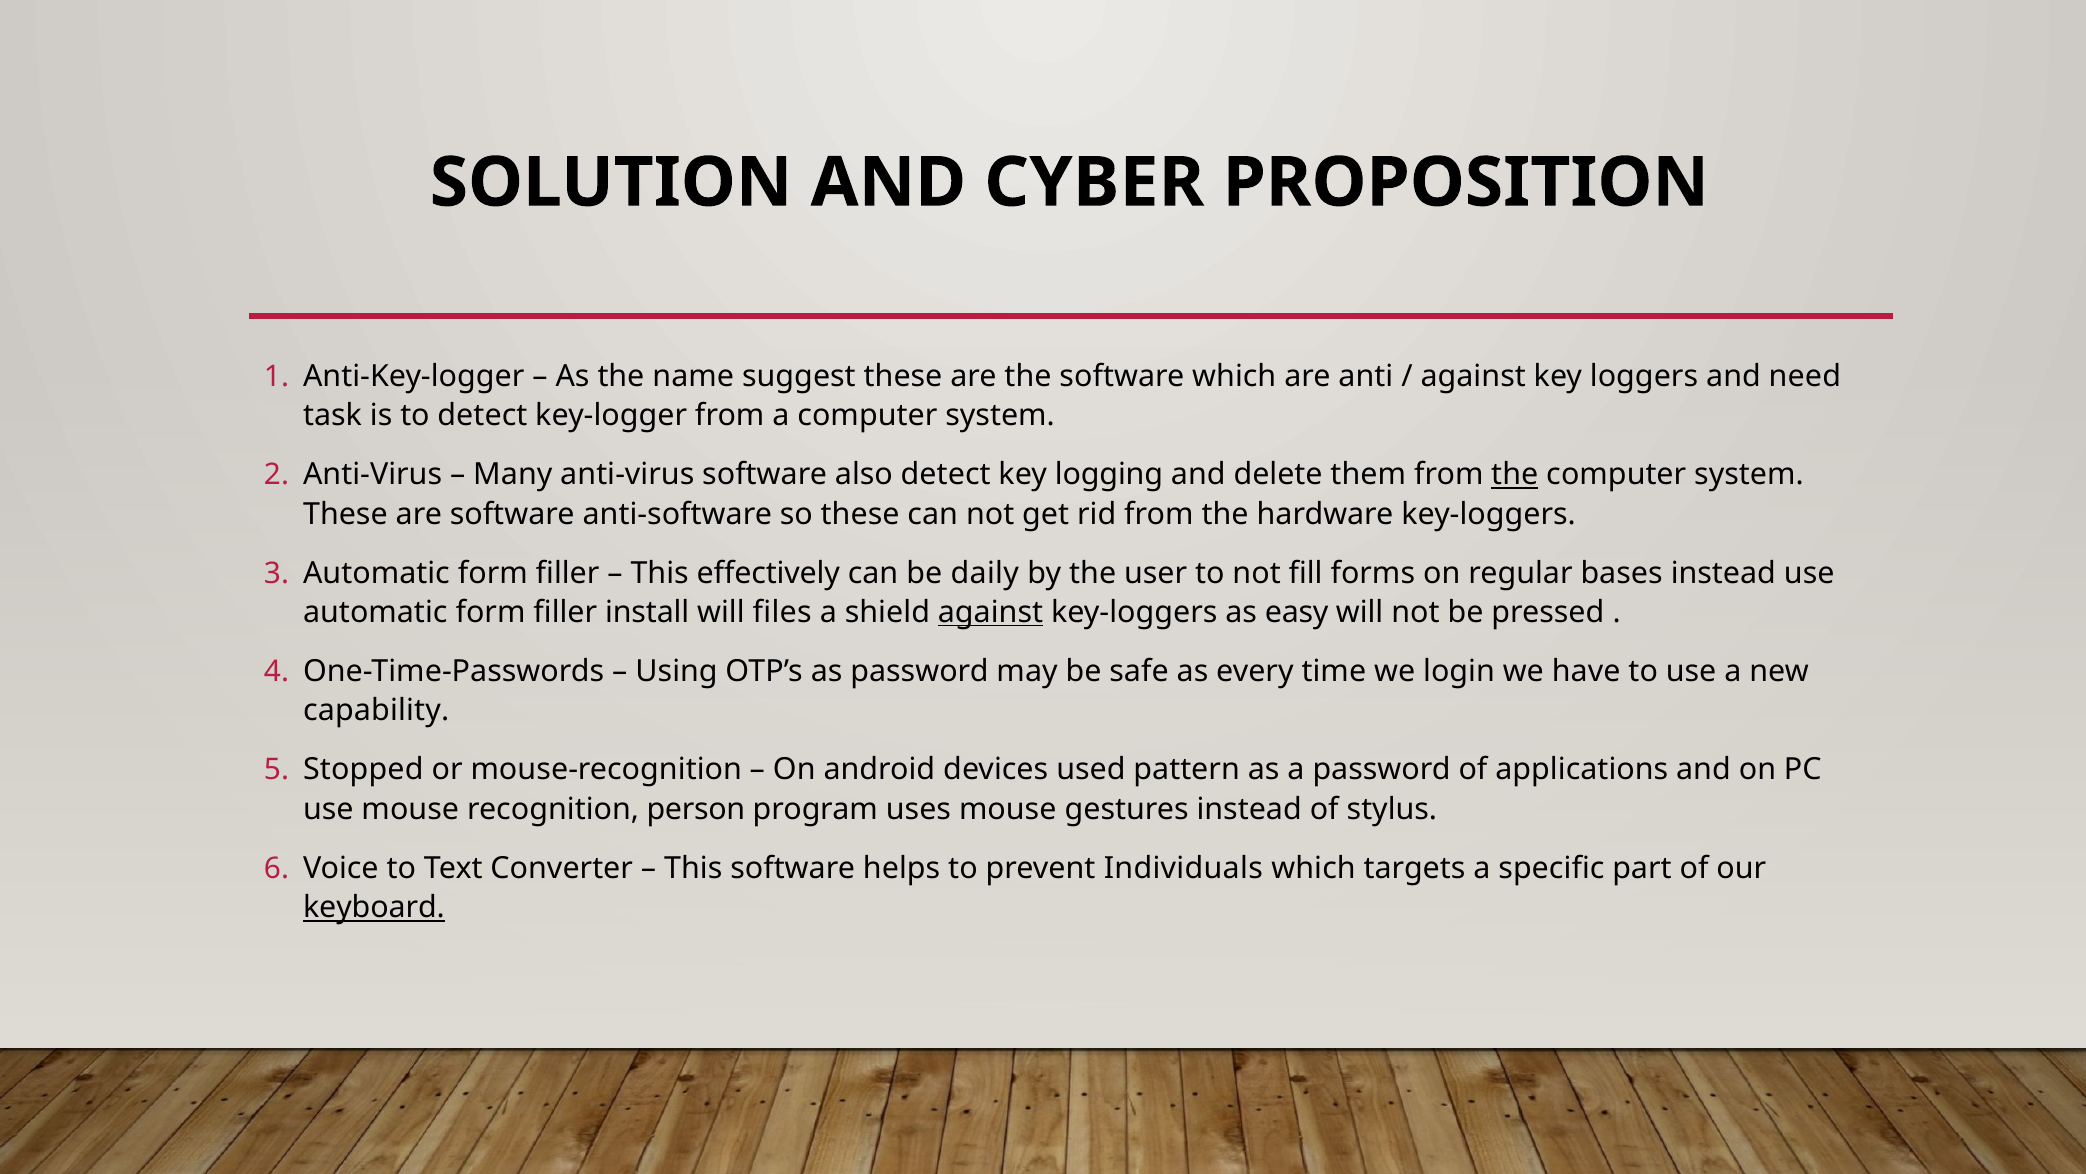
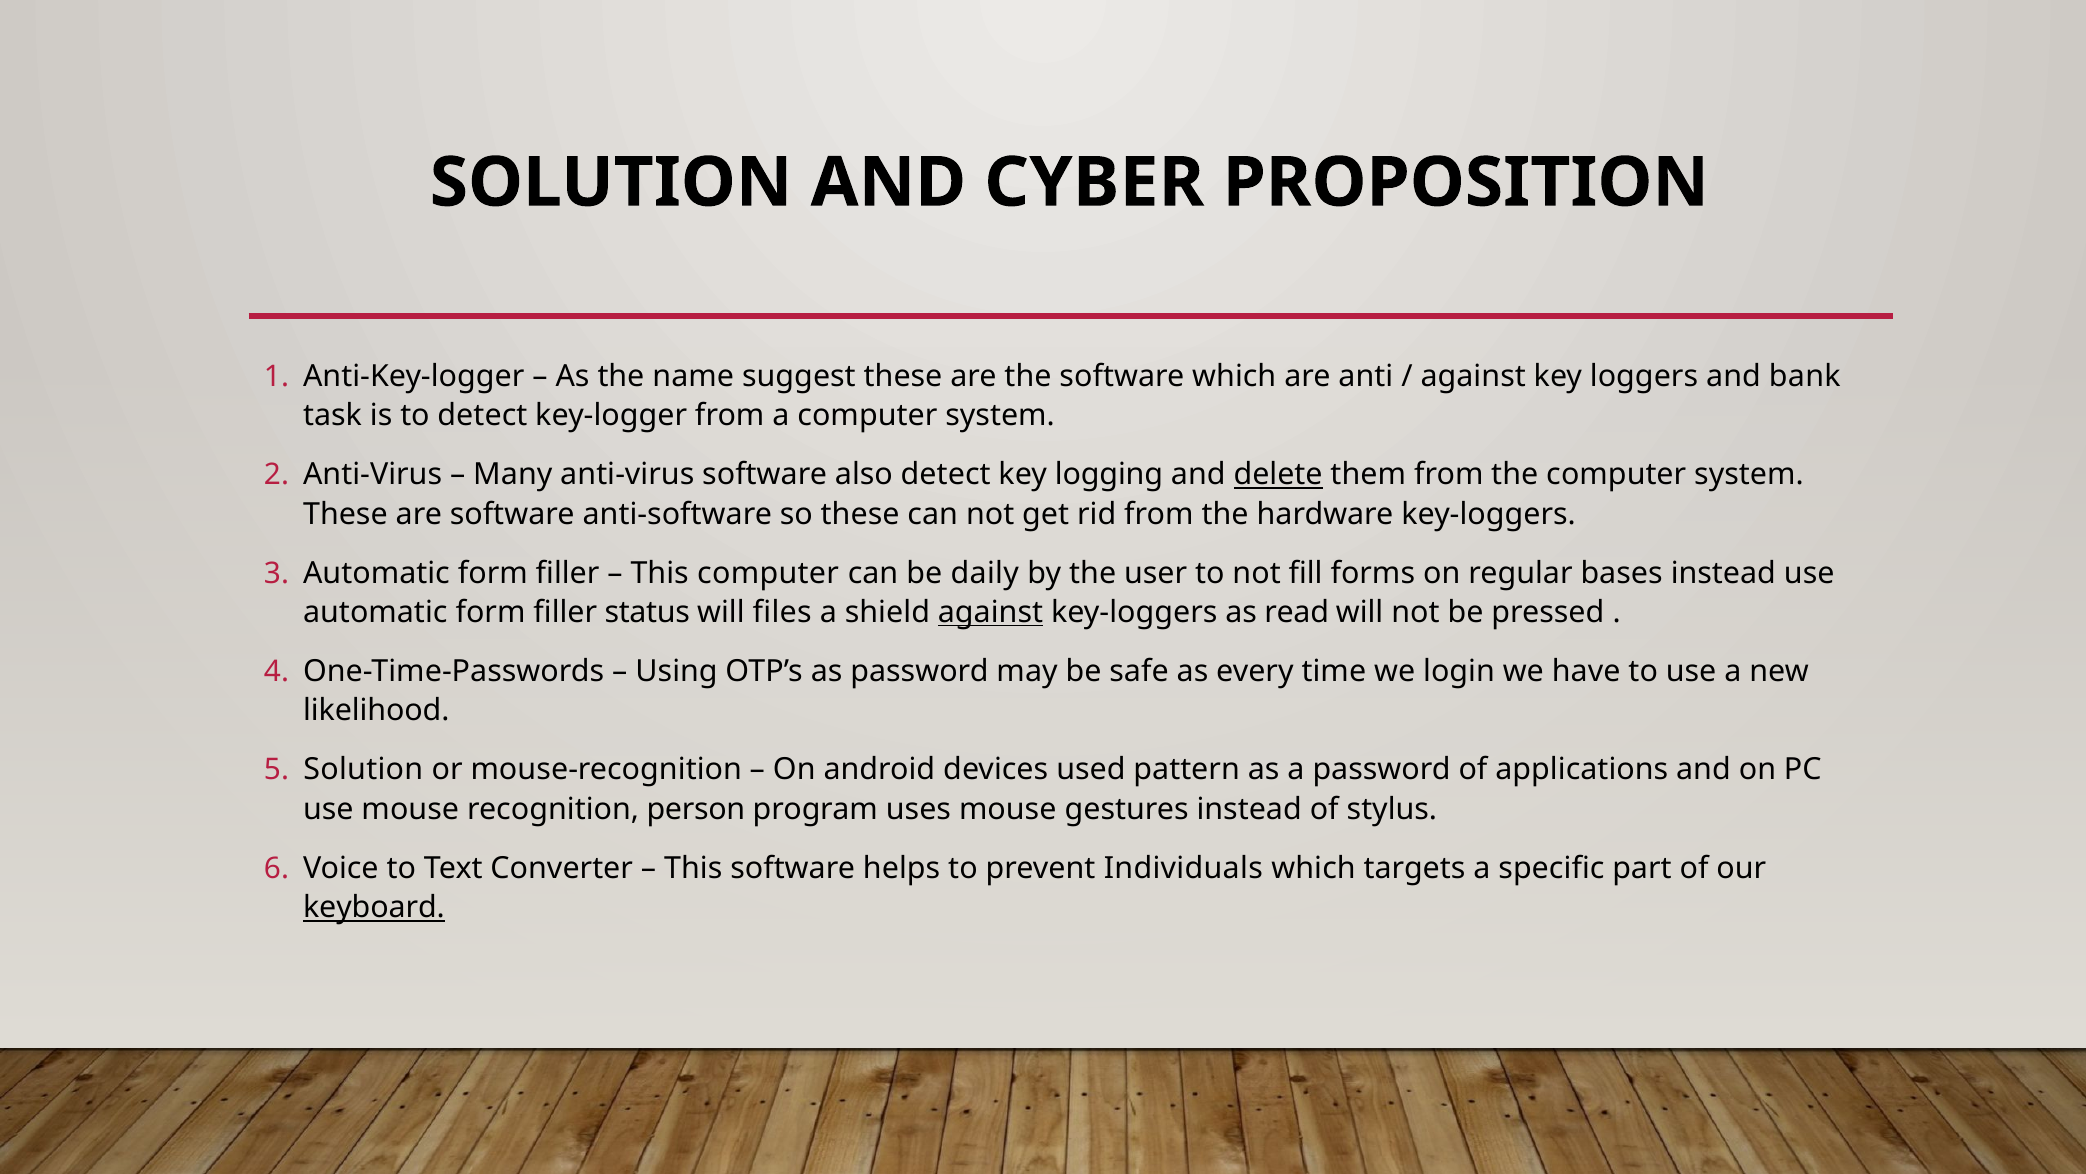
need: need -> bank (1805, 376)
delete underline: none -> present (1278, 474)
the underline: present -> none (1515, 474)
This effectively: effectively -> computer (768, 573)
install: install -> status (647, 612)
easy: easy -> read (1297, 612)
capability: capability -> likelihood (376, 710)
Stopped: Stopped -> Solution (363, 769)
